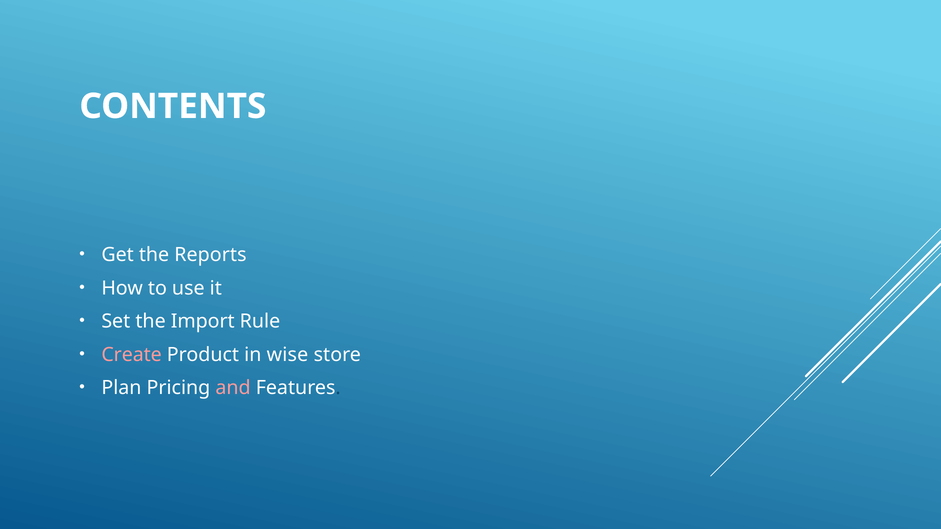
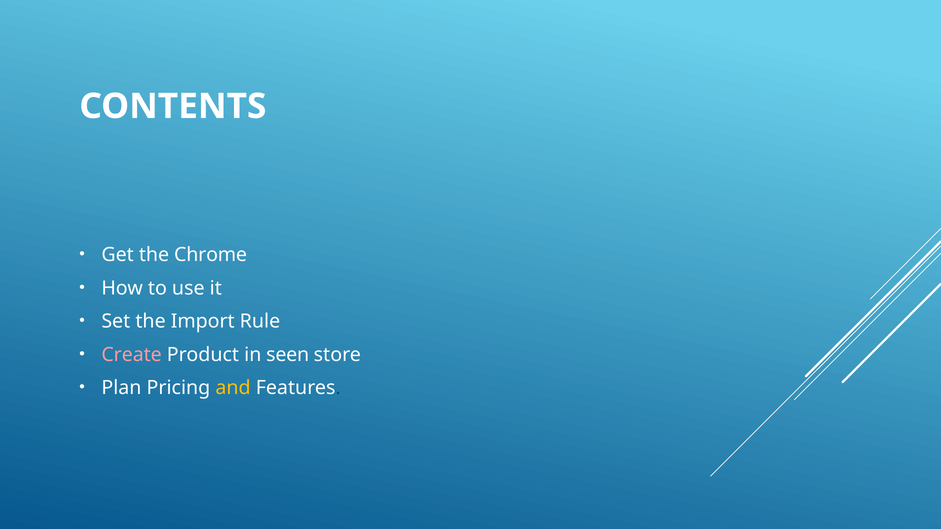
Reports: Reports -> Chrome (211, 255)
wise: wise -> seen (288, 355)
and colour: pink -> yellow (233, 388)
